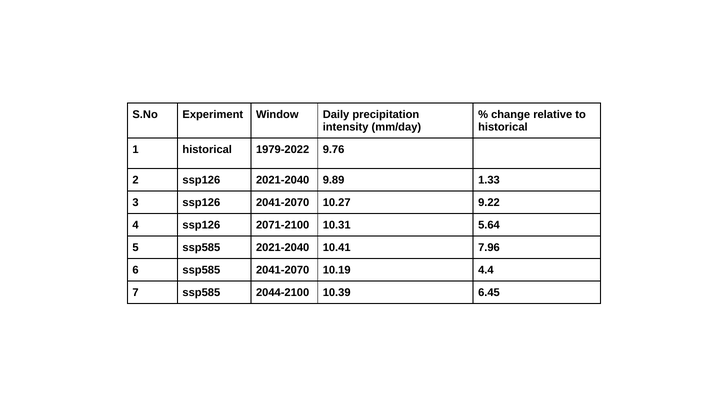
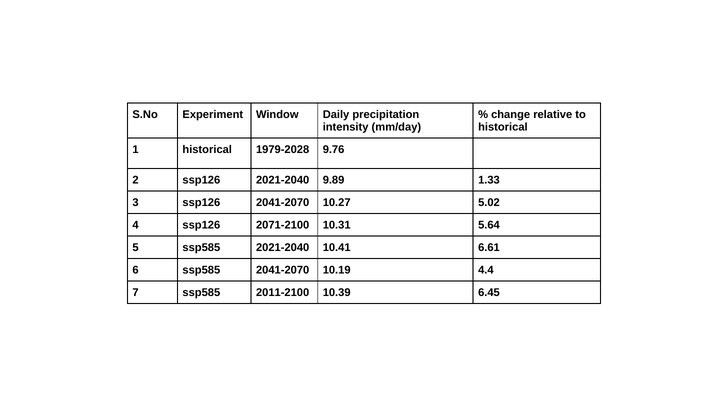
1979-2022: 1979-2022 -> 1979-2028 (283, 149)
9.22: 9.22 -> 5.02 (489, 202)
7.96: 7.96 -> 6.61 (489, 247)
2044-2100: 2044-2100 -> 2011-2100 (283, 292)
